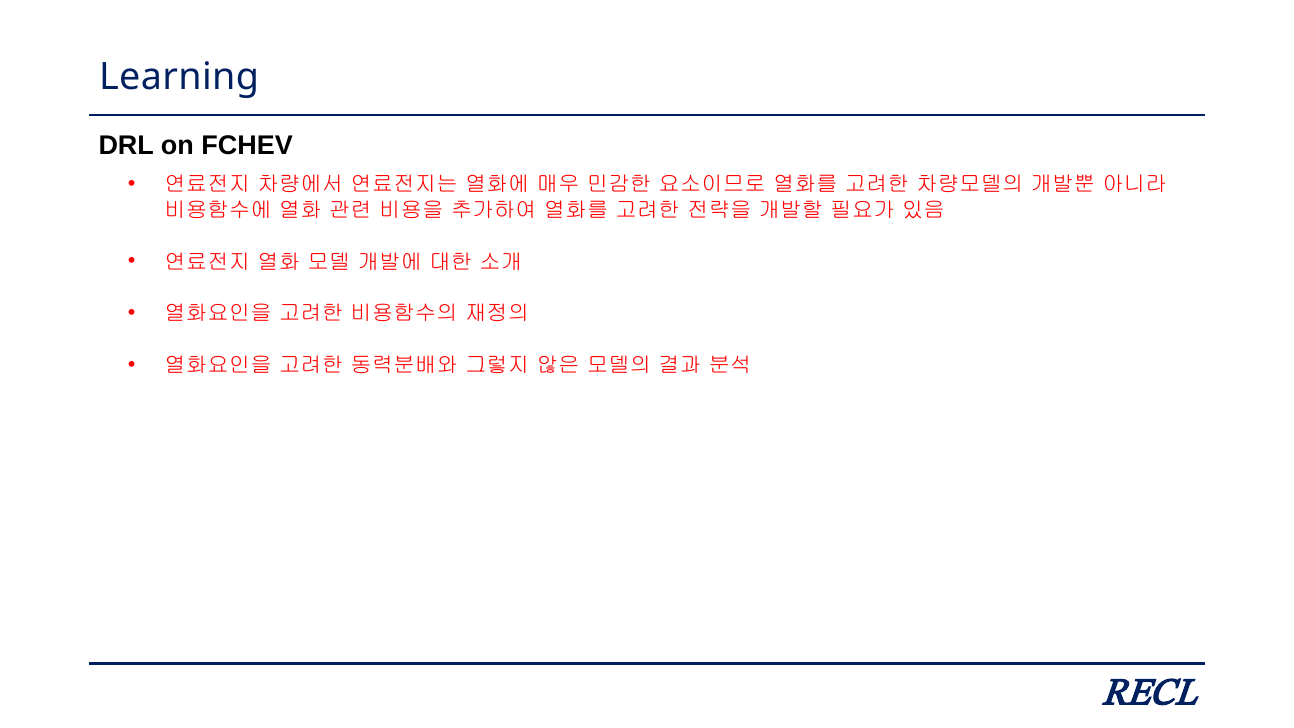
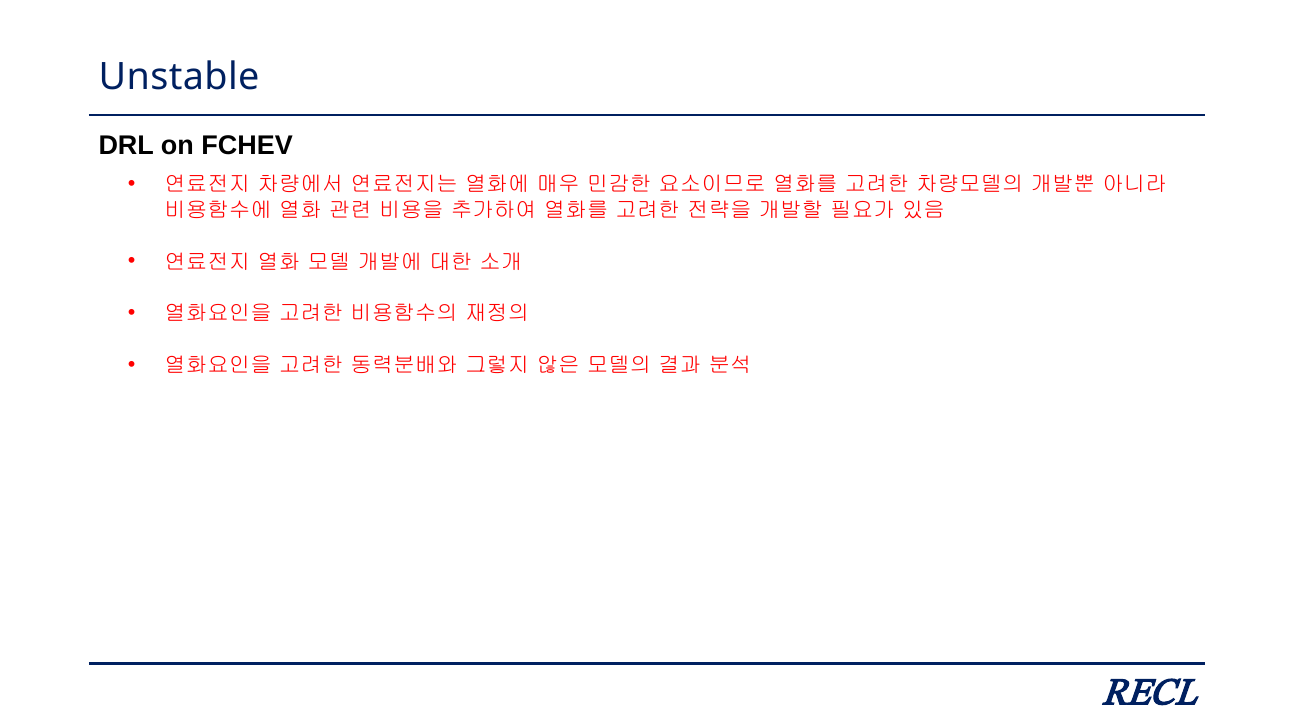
Learning: Learning -> Unstable (179, 77)
